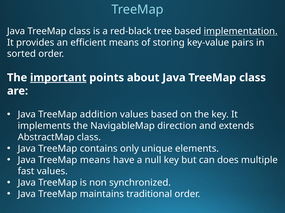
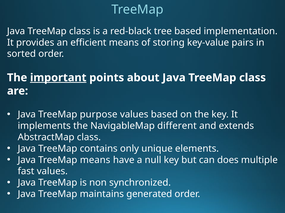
implementation underline: present -> none (241, 31)
addition: addition -> purpose (99, 115)
direction: direction -> different (177, 126)
traditional: traditional -> generated (149, 195)
